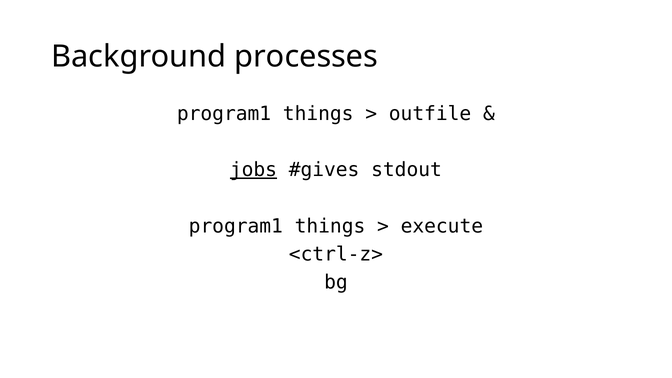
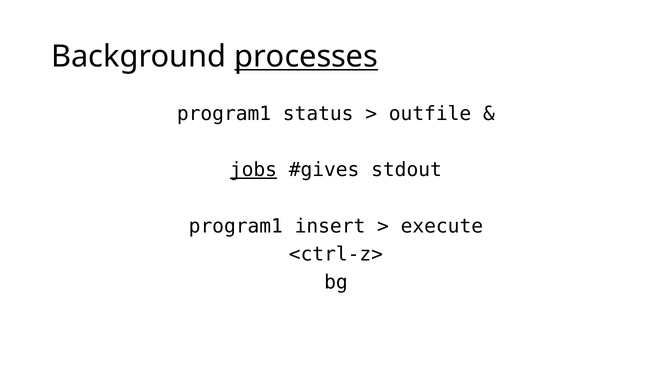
processes underline: none -> present (306, 56)
things: things -> status (318, 114)
things: things -> insert (330, 226)
